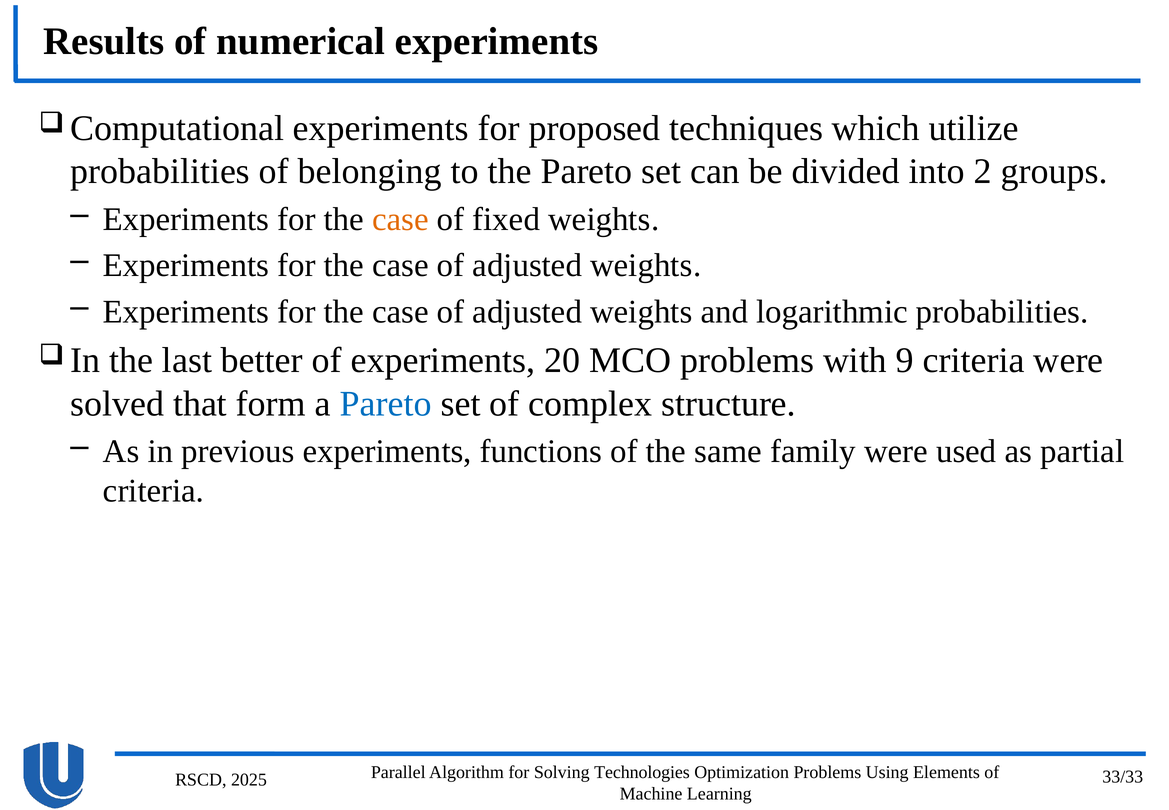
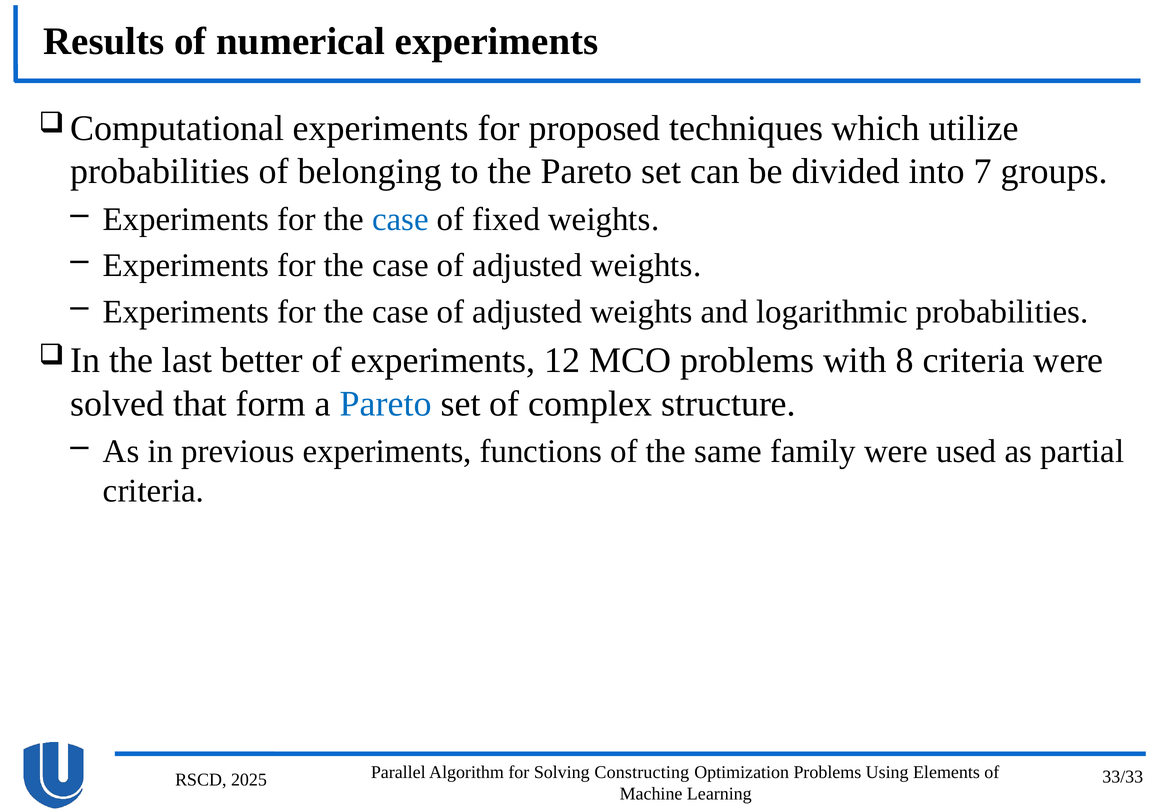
2: 2 -> 7 (983, 171)
case colour: orange -> blue (400, 219)
20: 20 -> 12 (562, 360)
9: 9 -> 8 (905, 360)
Technologies: Technologies -> Constructing (642, 772)
